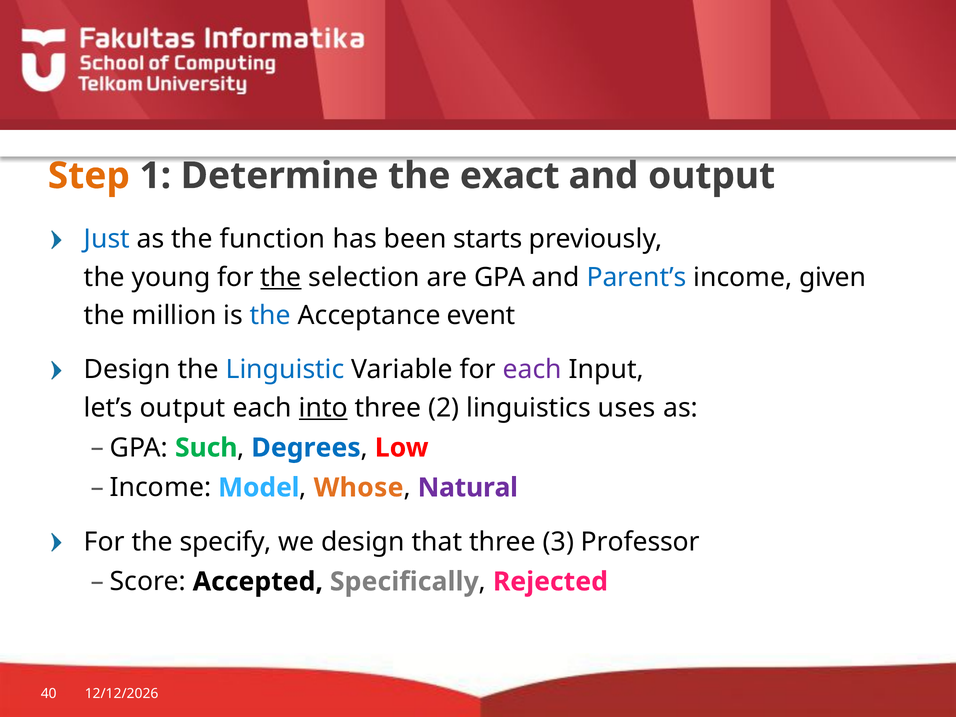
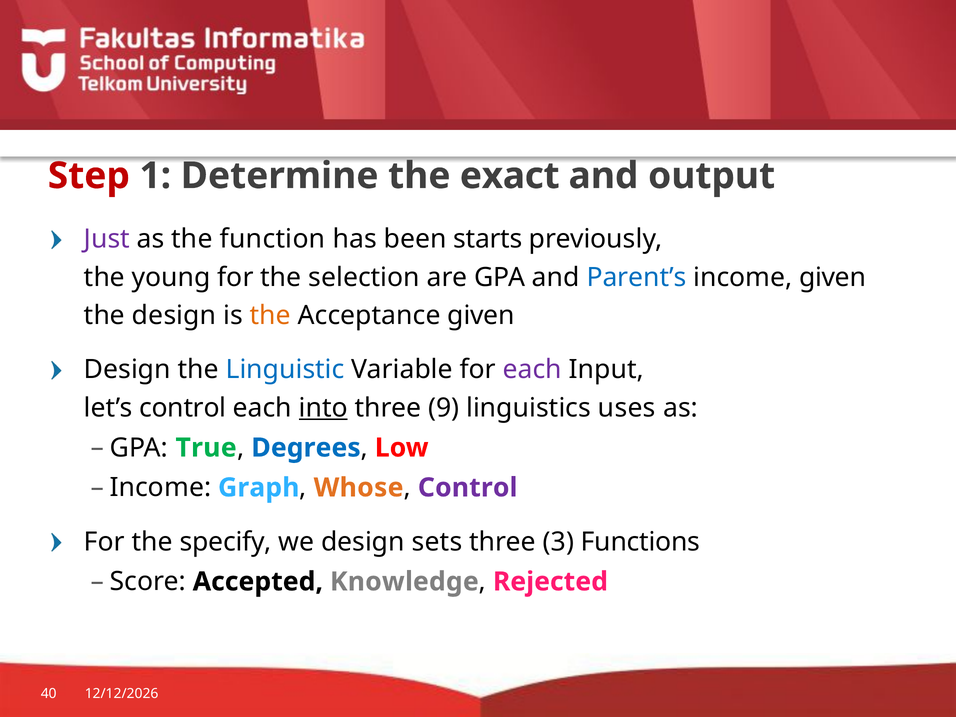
Step colour: orange -> red (89, 176)
Just colour: blue -> purple (107, 239)
the underline: present -> none (281, 277)
the million: million -> design (174, 316)
the colour: blue -> orange (270, 316)
Acceptance event: event -> given (481, 316)
let’s output: output -> control (183, 408)
2: 2 -> 9 (444, 408)
Such: Such -> True (206, 448)
Model: Model -> Graph (259, 488)
Natural: Natural -> Control (468, 488)
that: that -> sets (437, 542)
Professor: Professor -> Functions (640, 542)
Specifically: Specifically -> Knowledge (404, 582)
